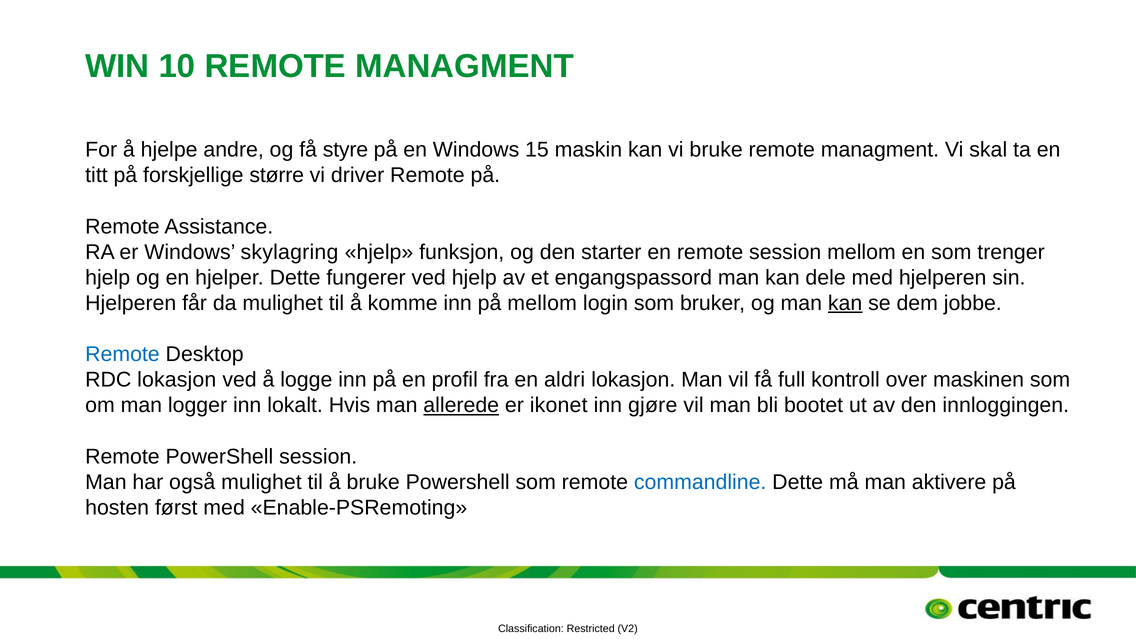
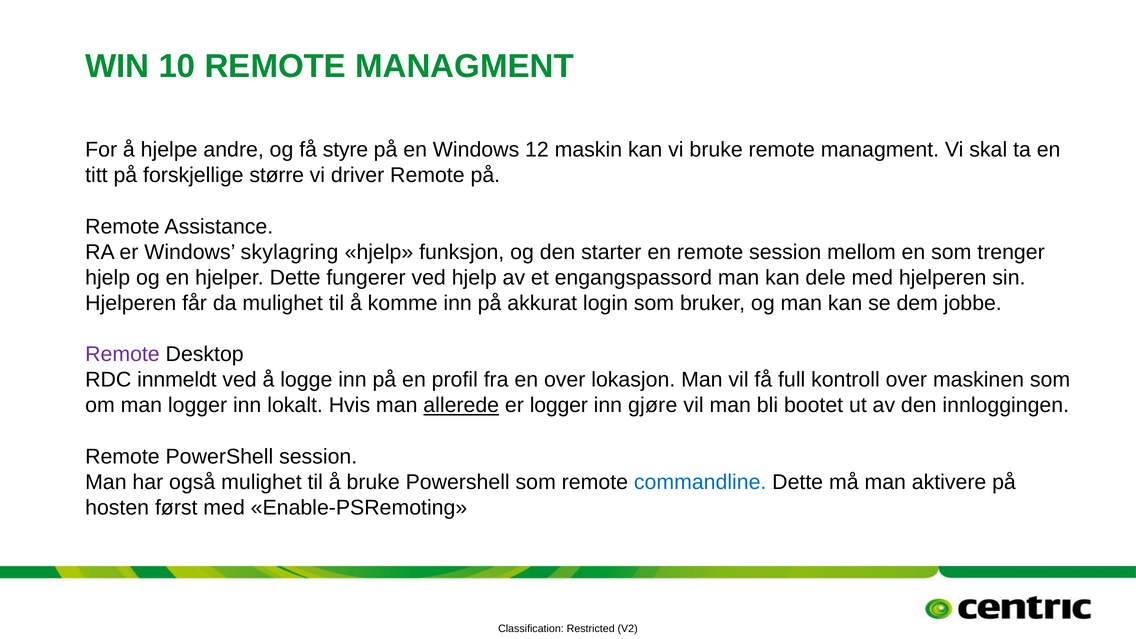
15: 15 -> 12 (537, 150)
på mellom: mellom -> akkurat (542, 303)
kan underline: present -> none (845, 303)
Remote colour: blue -> purple (122, 354)
RDC lokasjon: lokasjon -> innmeldt (177, 380)
en aldri: aldri -> over (565, 380)
er ikonet: ikonet -> logger (559, 405)
